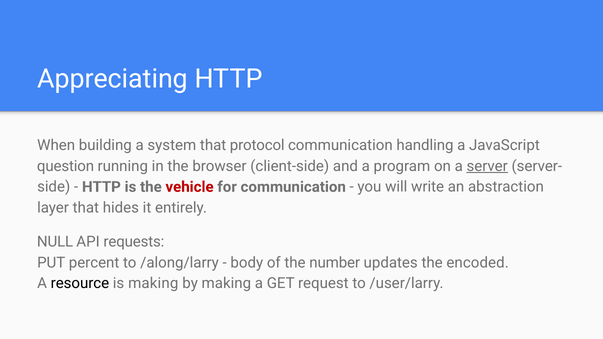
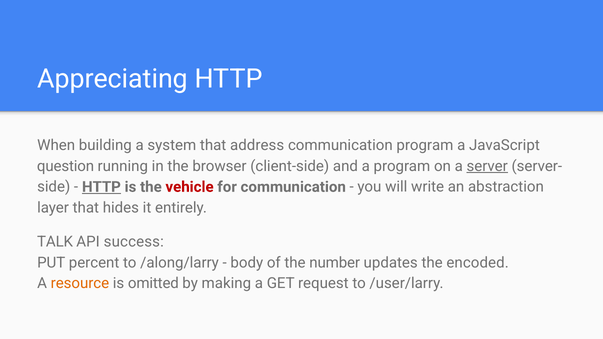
protocol: protocol -> address (257, 145)
communication handling: handling -> program (425, 145)
HTTP underline: none -> present (101, 187)
NULL: NULL -> TALK (55, 242)
requests: requests -> success (134, 242)
resource colour: black -> orange (80, 284)
is making: making -> omitted (153, 284)
